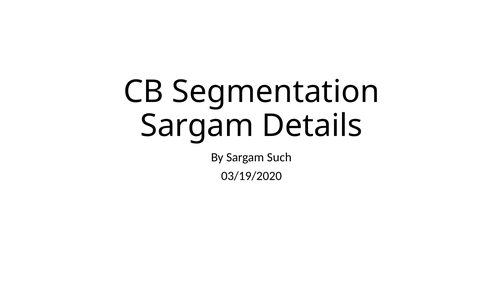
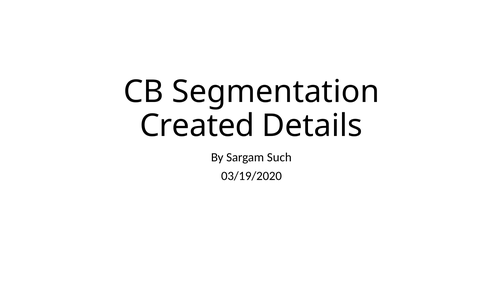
Sargam: Sargam -> Created (197, 126)
